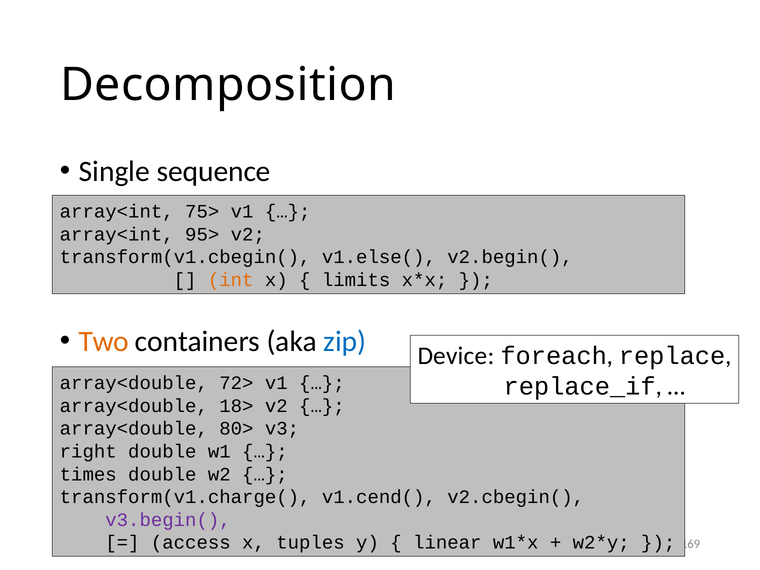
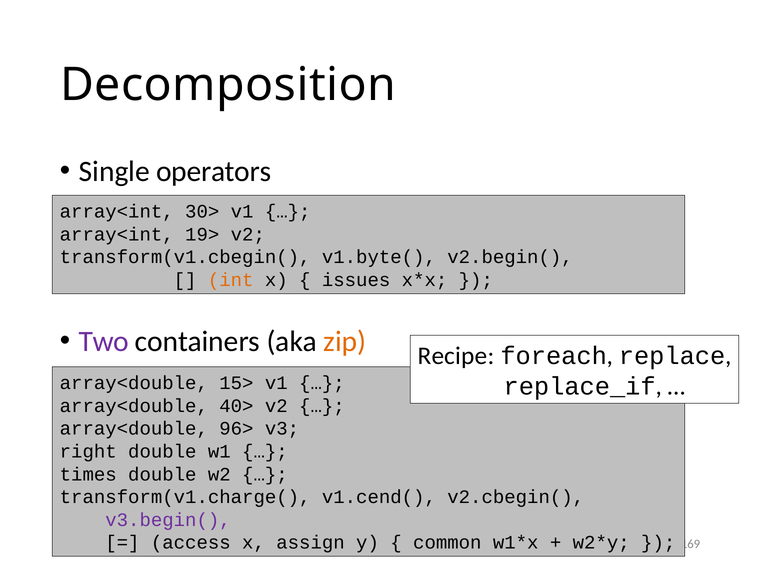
sequence: sequence -> operators (214, 171)
75>: 75> -> 30> (202, 212)
95>: 95> -> 19> (202, 234)
v1.else(: v1.else( -> v1.byte( (379, 257)
limits: limits -> issues (356, 280)
Two colour: orange -> purple (104, 341)
zip colour: blue -> orange (345, 341)
Device: Device -> Recipe (456, 356)
72>: 72> -> 15> (236, 383)
18>: 18> -> 40> (236, 406)
80>: 80> -> 96> (236, 429)
tuples: tuples -> assign (311, 543)
linear: linear -> common (447, 543)
